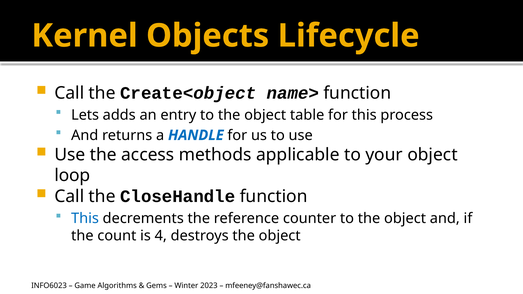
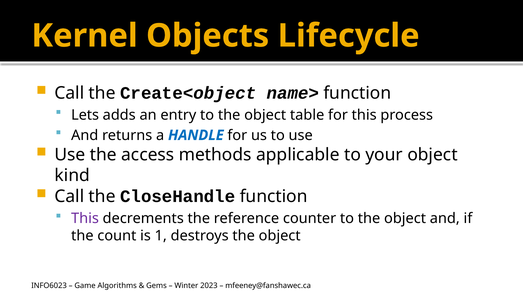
loop: loop -> kind (72, 176)
This colour: blue -> purple (85, 218)
4: 4 -> 1 (161, 236)
